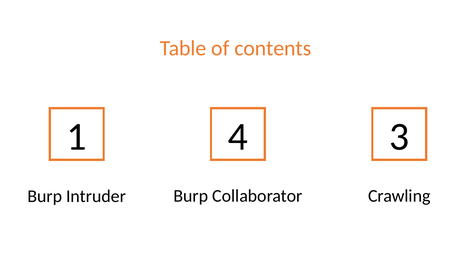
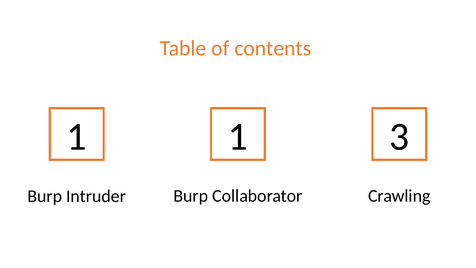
1 4: 4 -> 1 (238, 137)
